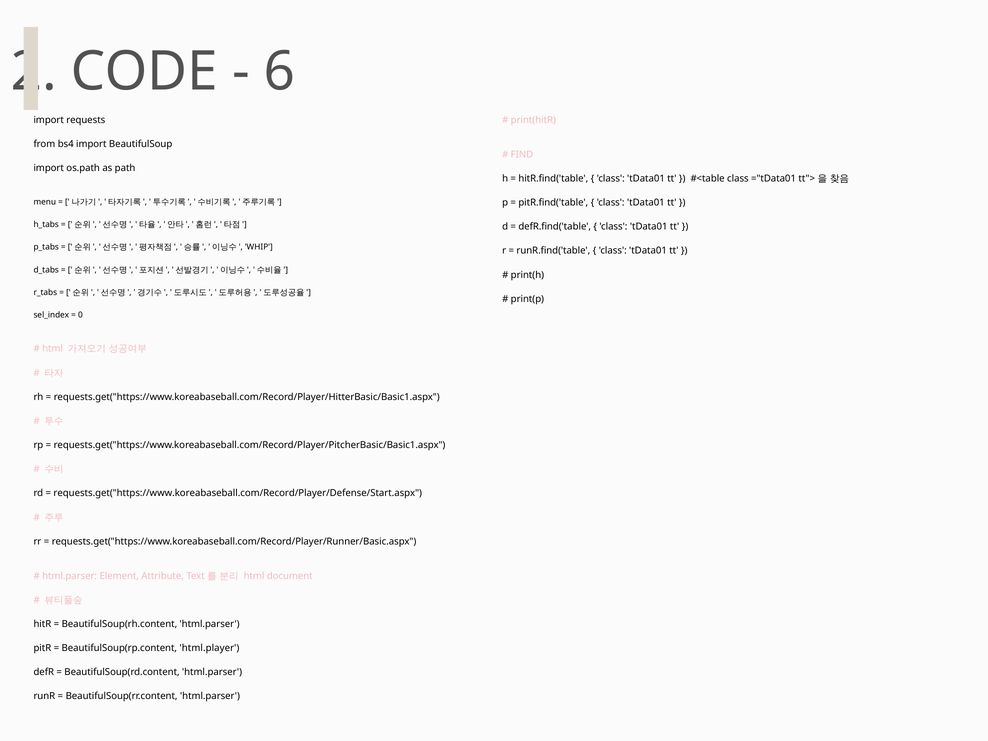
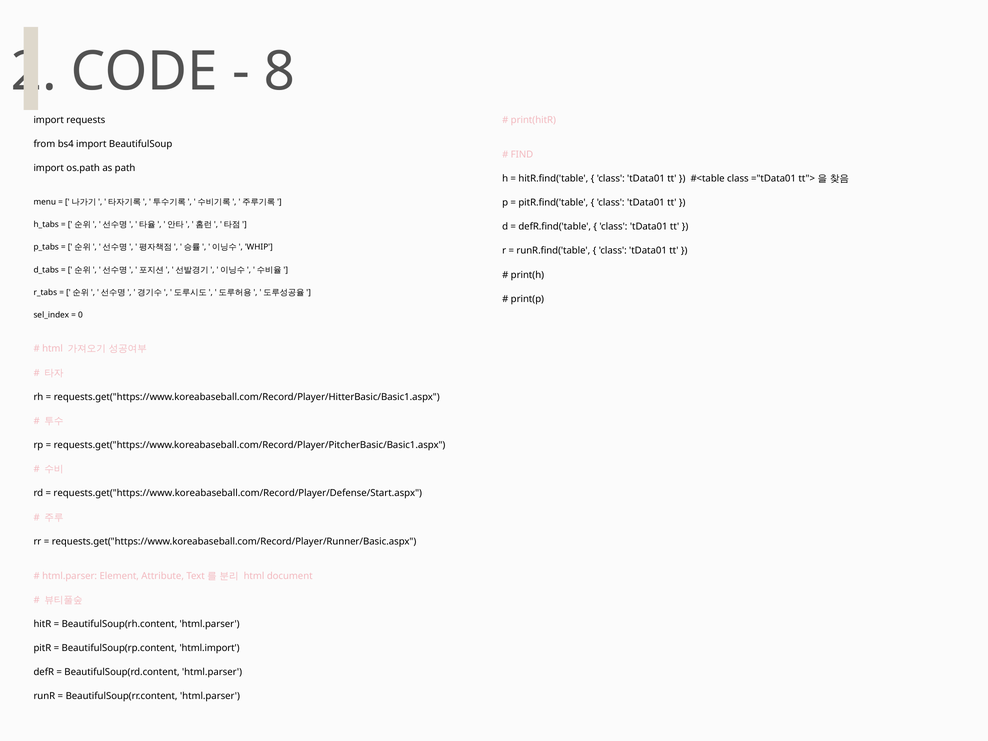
6: 6 -> 8 (280, 72)
html.player: html.player -> html.import (210, 648)
